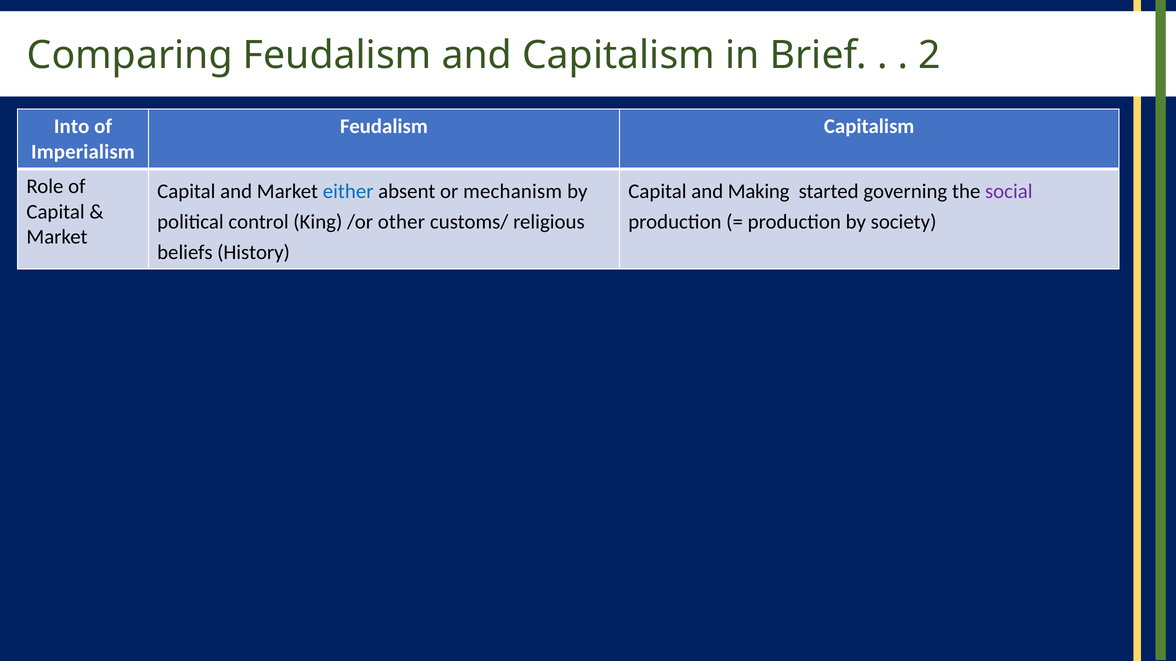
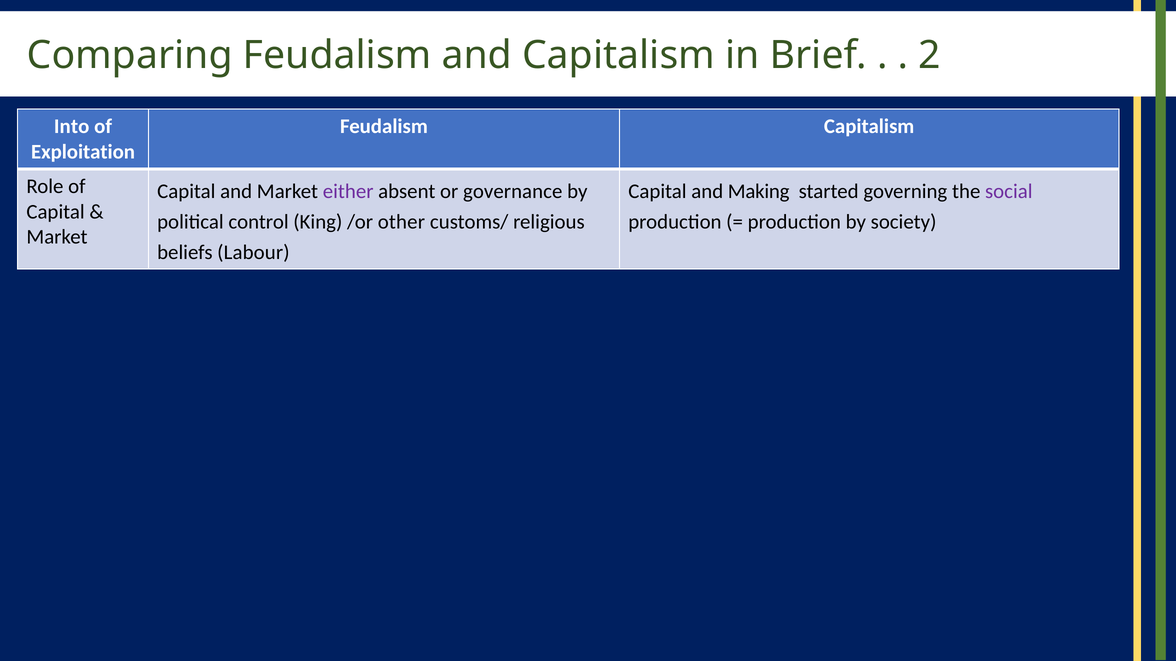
Imperialism: Imperialism -> Exploitation (83, 152)
either colour: blue -> purple (348, 191)
mechanism: mechanism -> governance (513, 191)
History: History -> Labour (253, 253)
